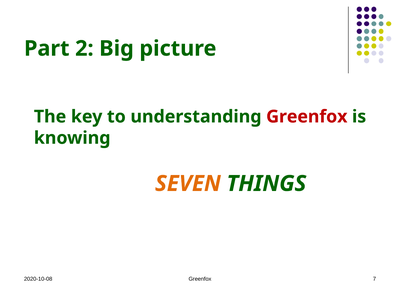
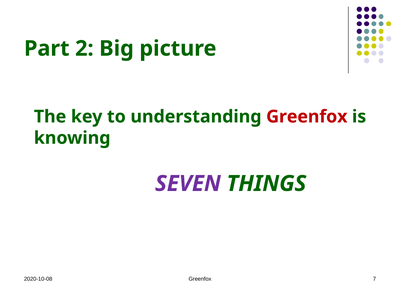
SEVEN colour: orange -> purple (188, 184)
